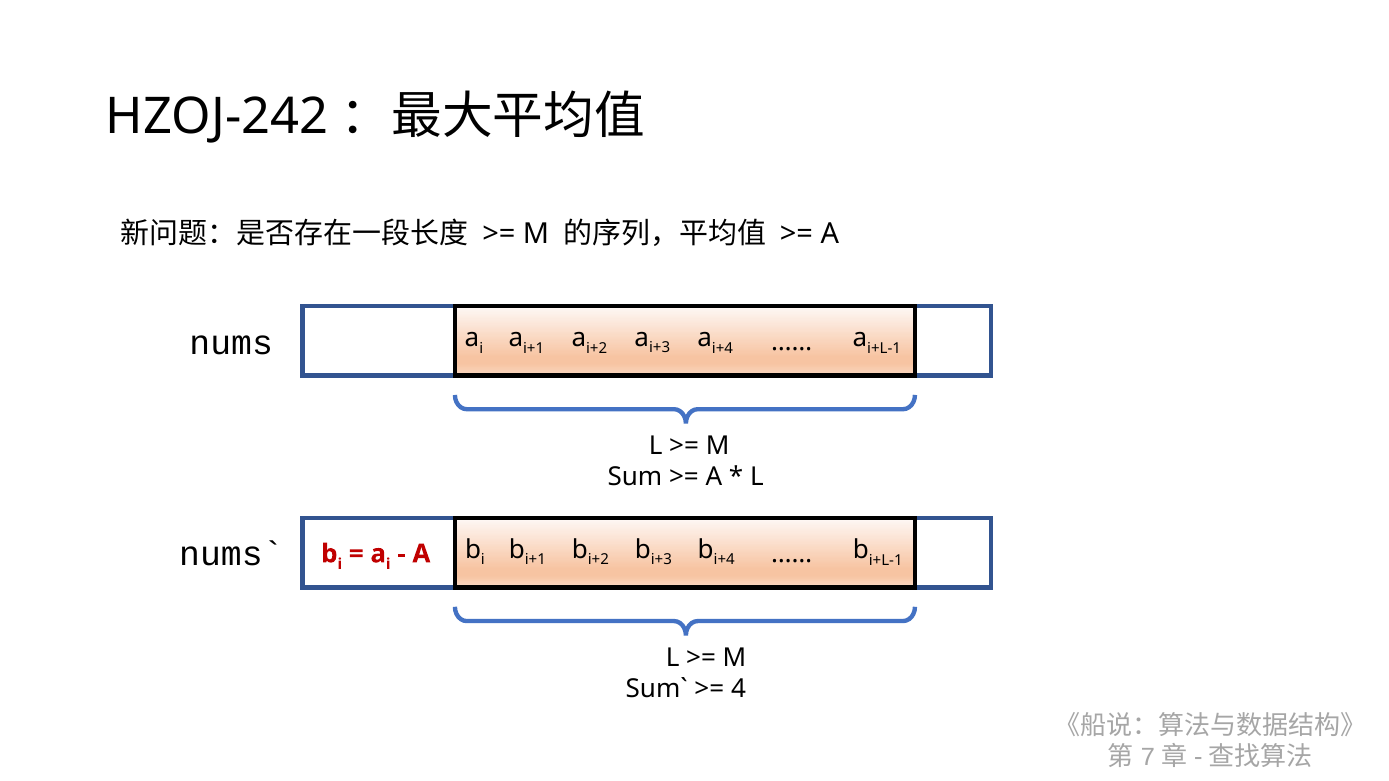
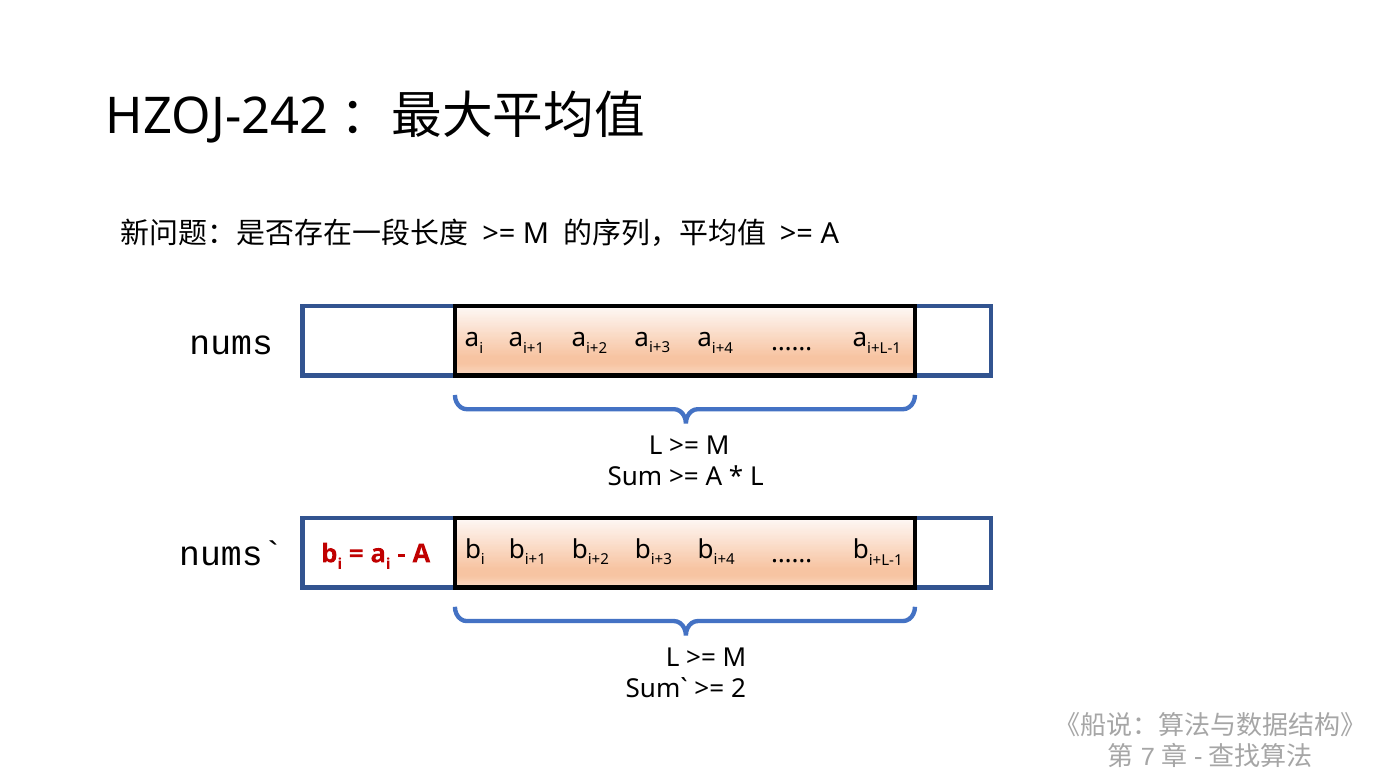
4: 4 -> 2 (738, 689)
